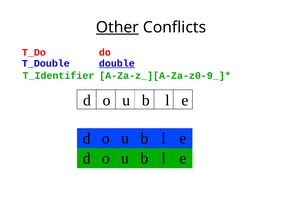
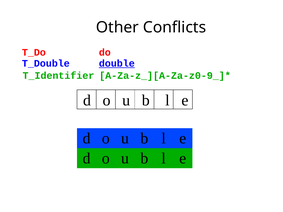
Other underline: present -> none (117, 27)
